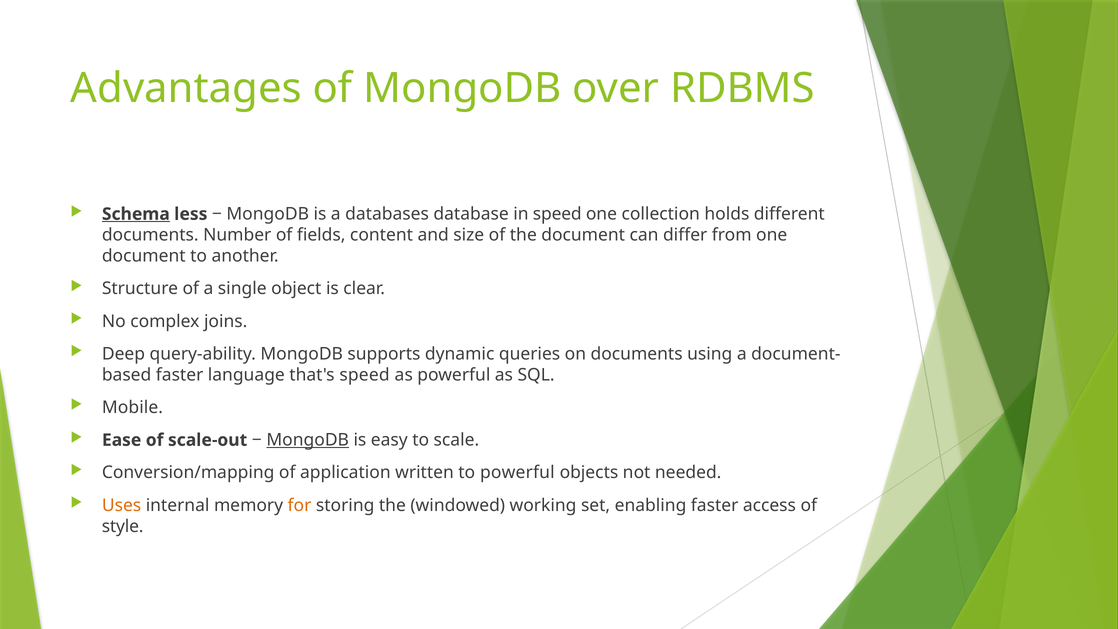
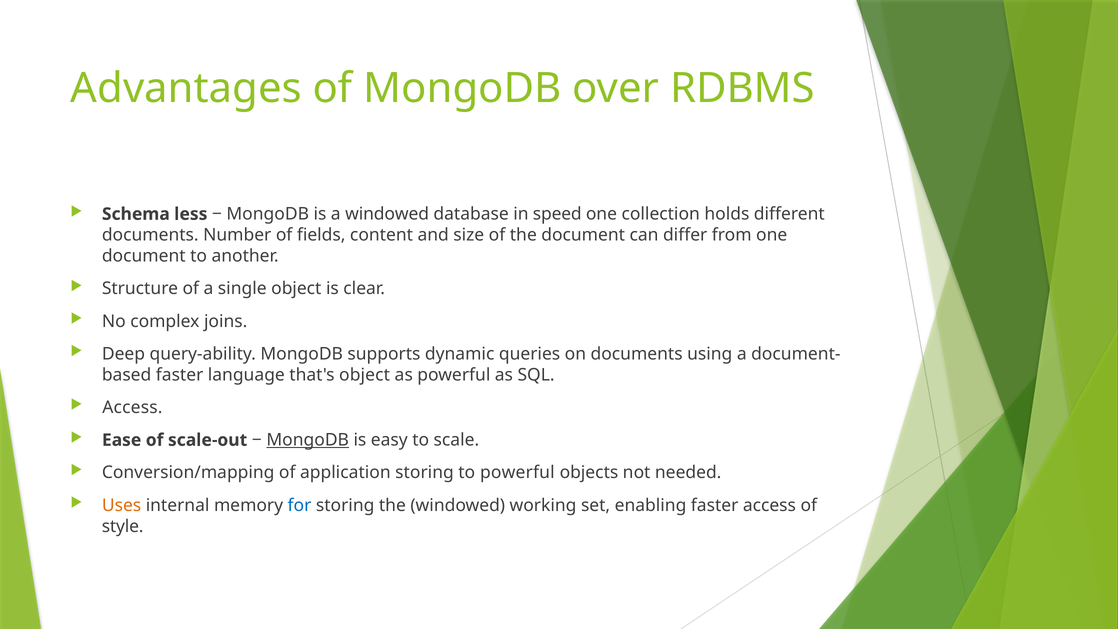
Schema underline: present -> none (136, 214)
a databases: databases -> windowed (387, 214)
that's speed: speed -> object (365, 375)
Mobile: Mobile -> Access (132, 407)
application written: written -> storing (425, 473)
for colour: orange -> blue (299, 505)
